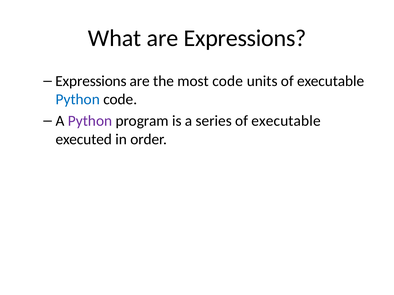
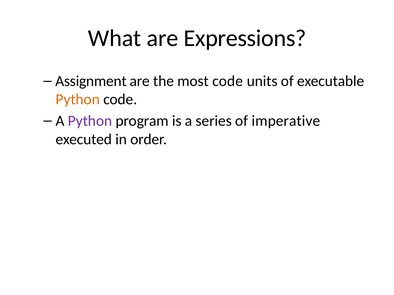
Expressions: Expressions -> Assignment (91, 81)
Python colour: blue -> orange (78, 100)
series of executable: executable -> imperative (286, 121)
